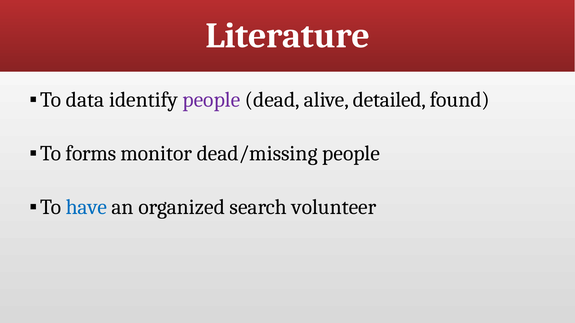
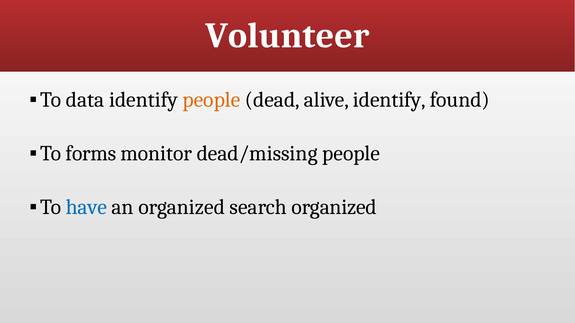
Literature: Literature -> Volunteer (287, 36)
people colour: purple -> orange (211, 100)
alive detailed: detailed -> identify (389, 100)
search volunteer: volunteer -> organized (334, 207)
